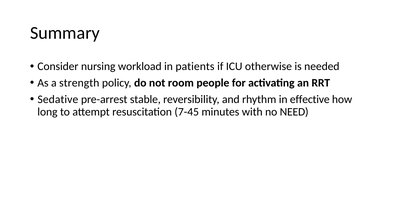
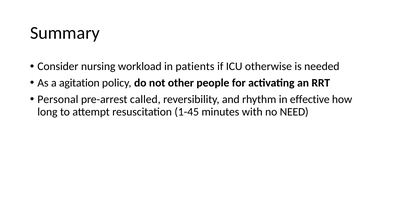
strength: strength -> agitation (79, 83)
room: room -> other (181, 83)
Sedative: Sedative -> Personal (58, 100)
stable: stable -> called (145, 100)
7-45: 7-45 -> 1-45 (187, 112)
